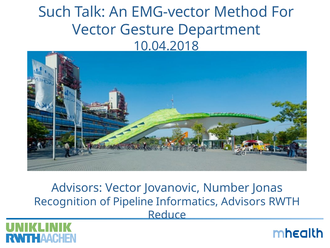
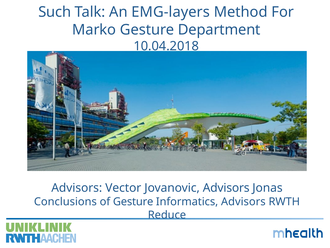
EMG-vector: EMG-vector -> EMG-layers (171, 12)
Vector: Vector -> Marko (94, 30)
Jovanovic Number: Number -> Advisors (226, 188)
Recognition: Recognition -> Conclusions (65, 201)
of Pipeline: Pipeline -> Gesture (133, 201)
